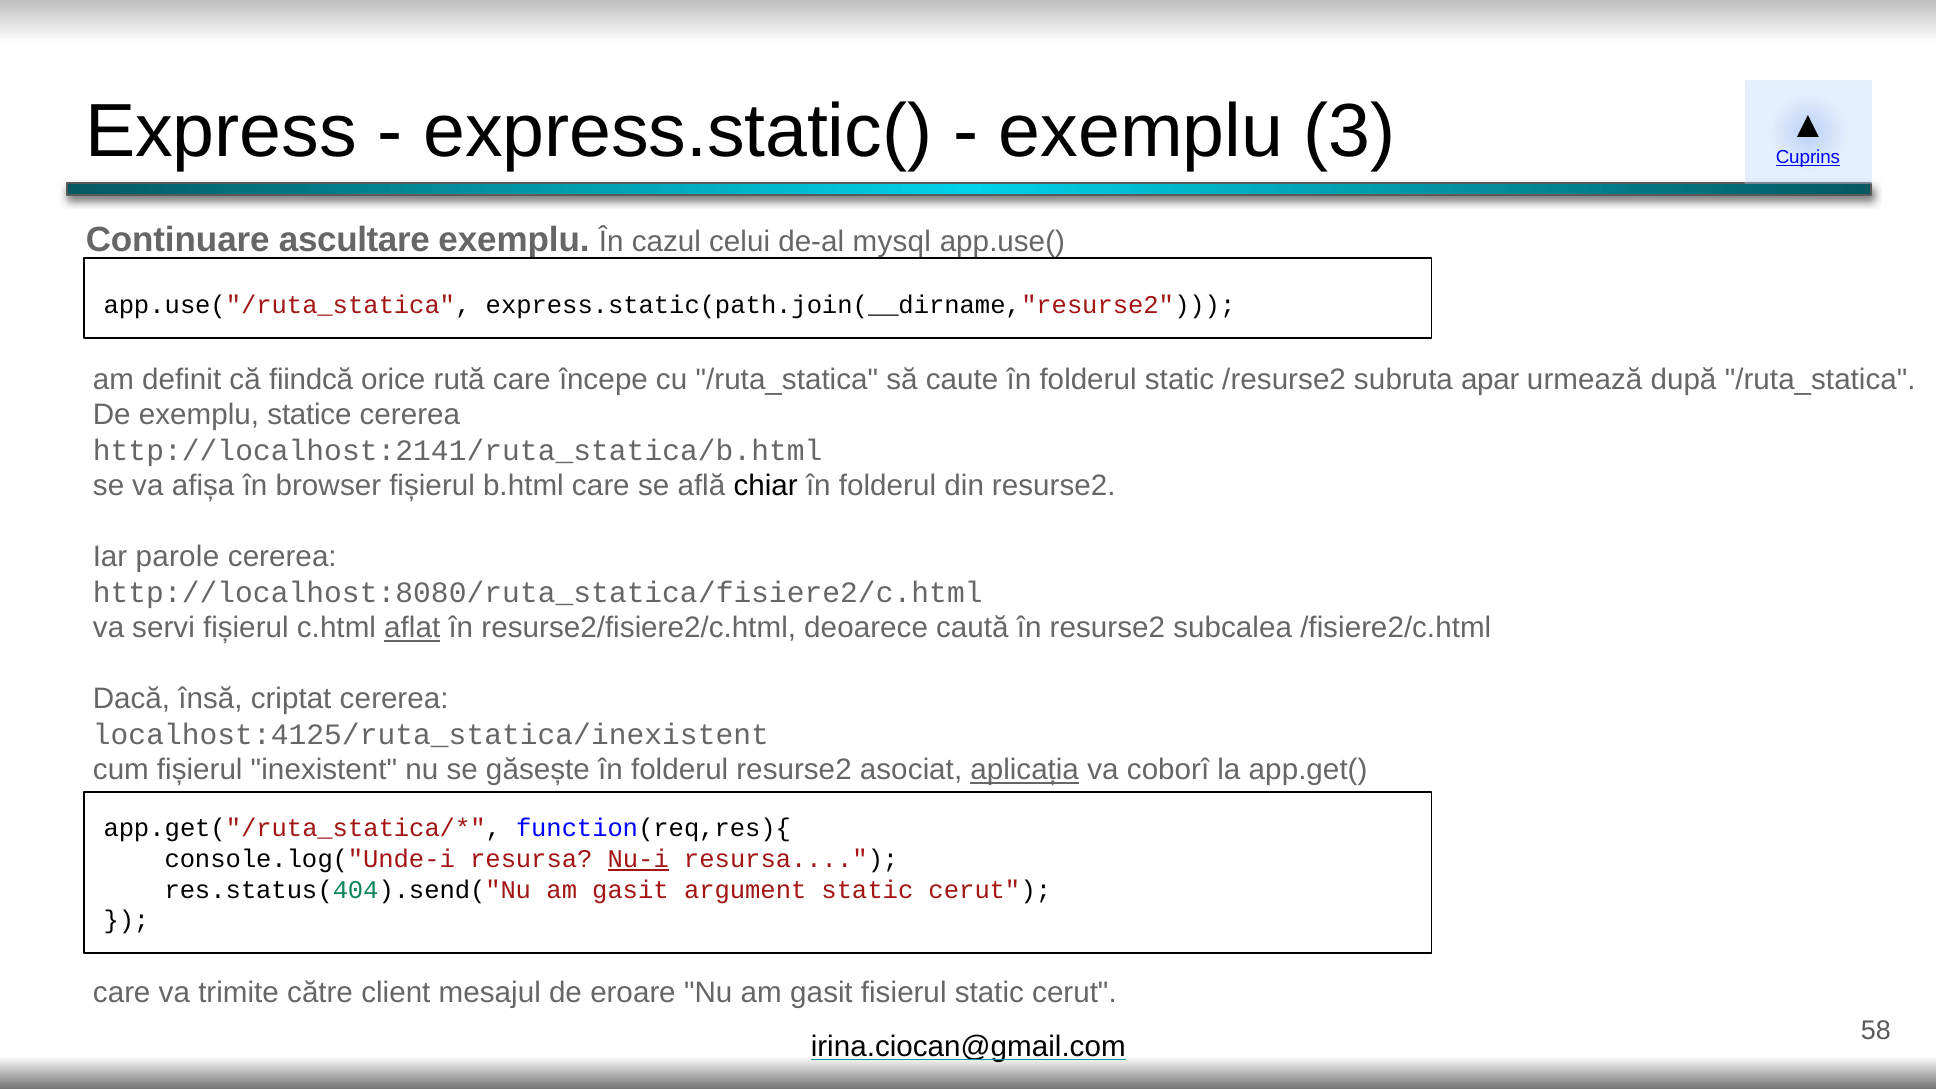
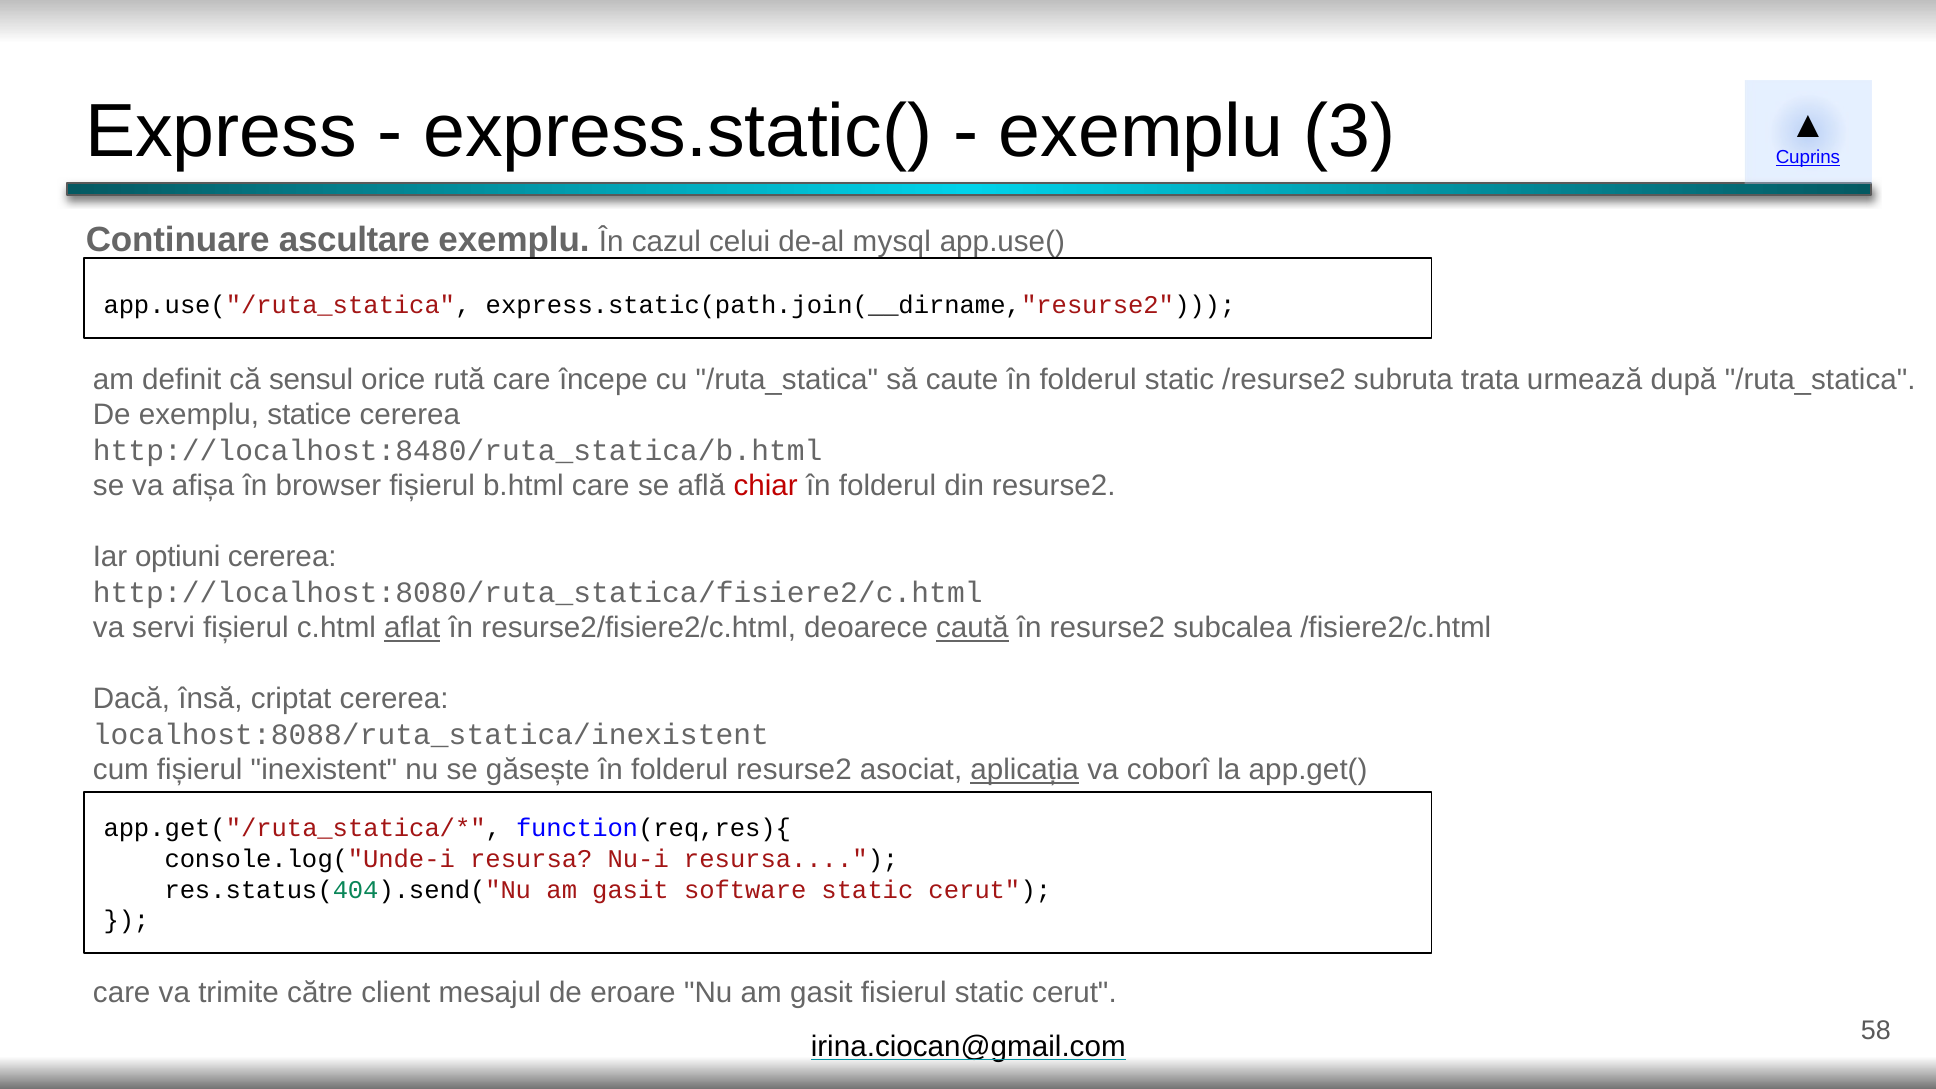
fiindcă: fiindcă -> sensul (311, 379)
apar: apar -> trata (1490, 379)
http://localhost:2141/ruta_statica/b.html: http://localhost:2141/ruta_statica/b.html -> http://localhost:8480/ruta_statica/b.html (458, 450)
chiar colour: black -> red (766, 486)
parole: parole -> optiuni (178, 557)
caută underline: none -> present (972, 628)
localhost:4125/ruta_statica/inexistent: localhost:4125/ruta_statica/inexistent -> localhost:8088/ruta_statica/inexistent (431, 735)
Nu-i underline: present -> none (638, 859)
argument: argument -> software (745, 890)
